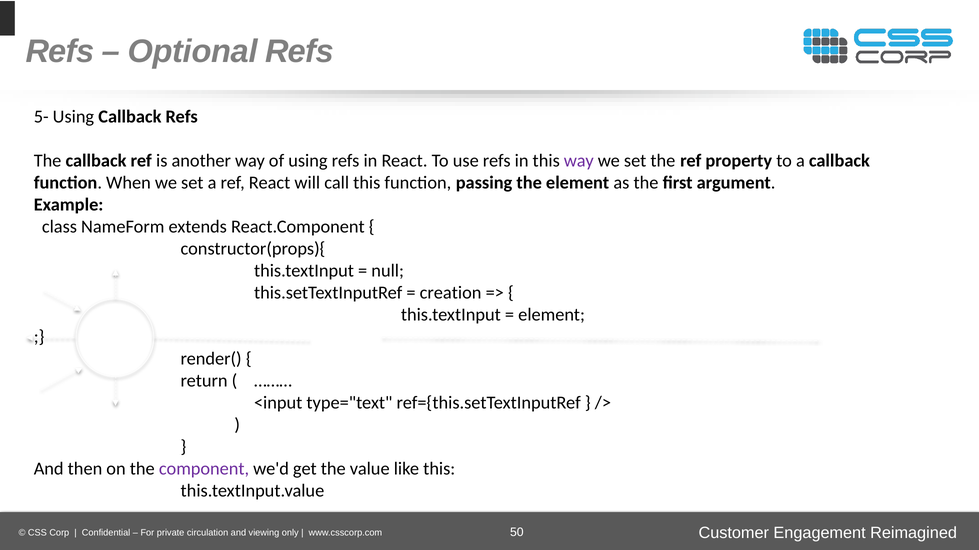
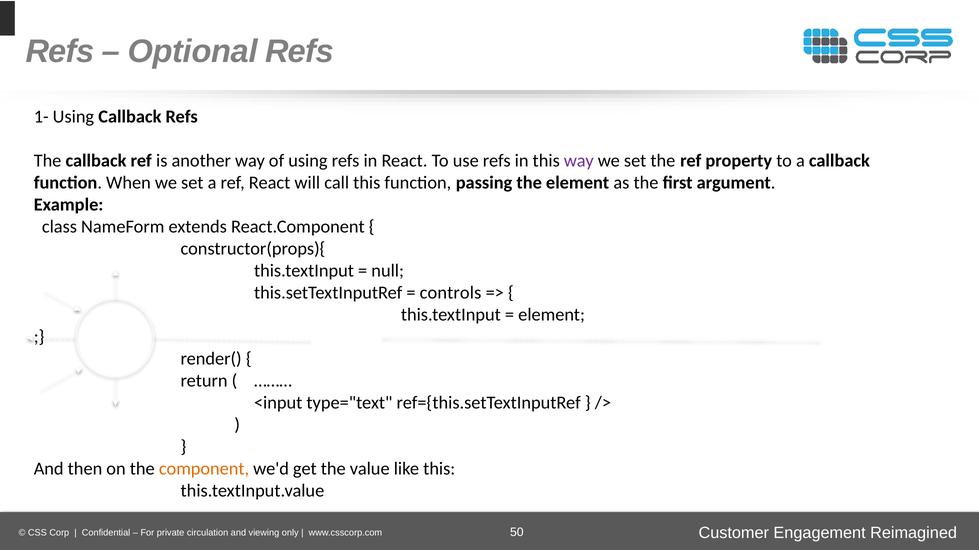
5-: 5- -> 1- (41, 117)
creation: creation -> controls (451, 293)
component colour: purple -> orange (204, 469)
